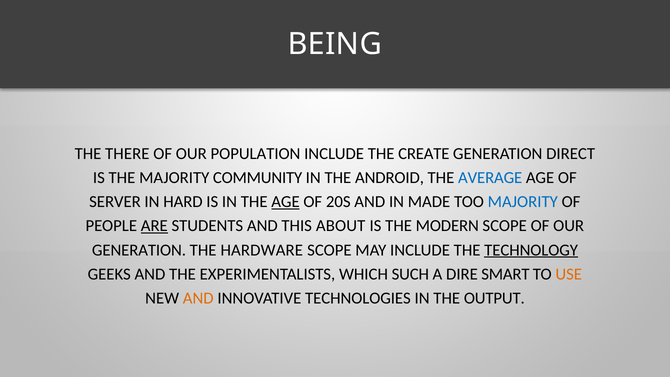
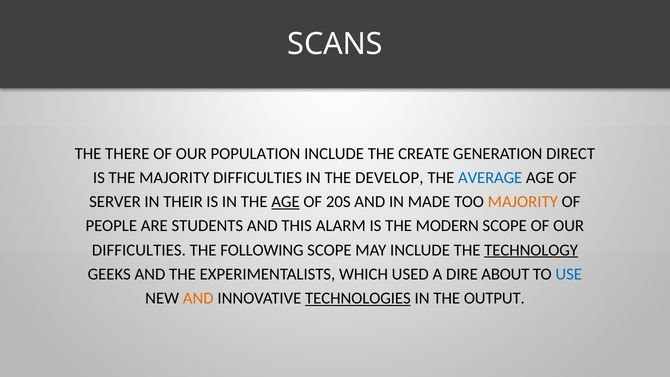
BEING: BEING -> SCANS (335, 44)
MAJORITY COMMUNITY: COMMUNITY -> DIFFICULTIES (258, 178)
ANDROID: ANDROID -> DEVELOP (389, 178)
HARD: HARD -> THEIR (183, 202)
MAJORITY colour: blue -> orange (523, 202)
ARE underline: present -> none (154, 226)
ABOUT: ABOUT -> ALARM (341, 226)
GENERATION: GENERATION -> DIFFICULTIES (139, 250)
HARDWARE: HARDWARE -> FOLLOWING (262, 250)
SUCH: SUCH -> USED (410, 274)
SMART: SMART -> ABOUT (505, 274)
USE colour: orange -> blue (569, 274)
TECHNOLOGIES underline: none -> present (358, 298)
